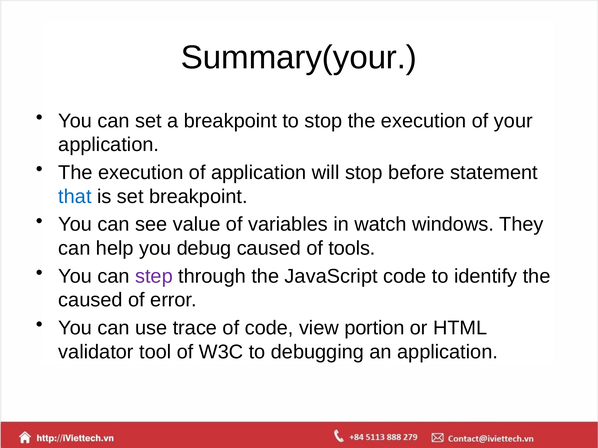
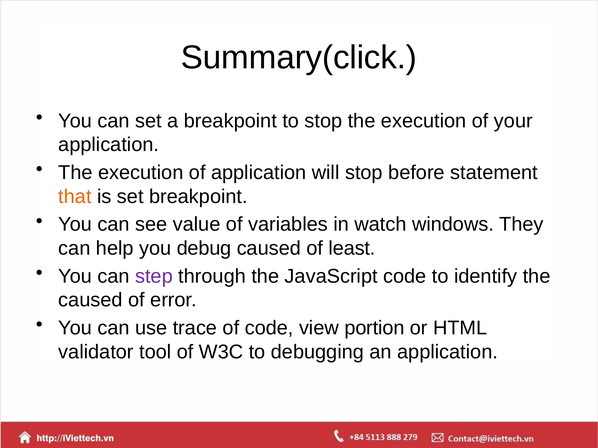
Summary(your: Summary(your -> Summary(click (299, 58)
that colour: blue -> orange (75, 197)
tools: tools -> least (352, 249)
